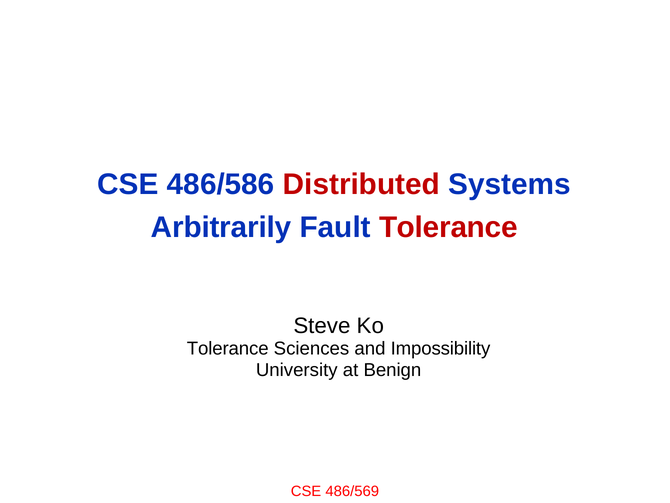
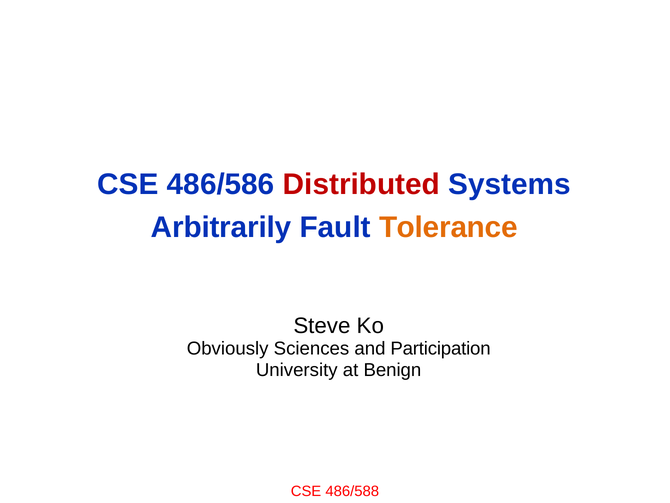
Tolerance colour: red -> orange (448, 227)
Tolerance: Tolerance -> Obviously (228, 348)
Impossibility: Impossibility -> Participation (441, 348)
486/569: 486/569 -> 486/588 (352, 491)
